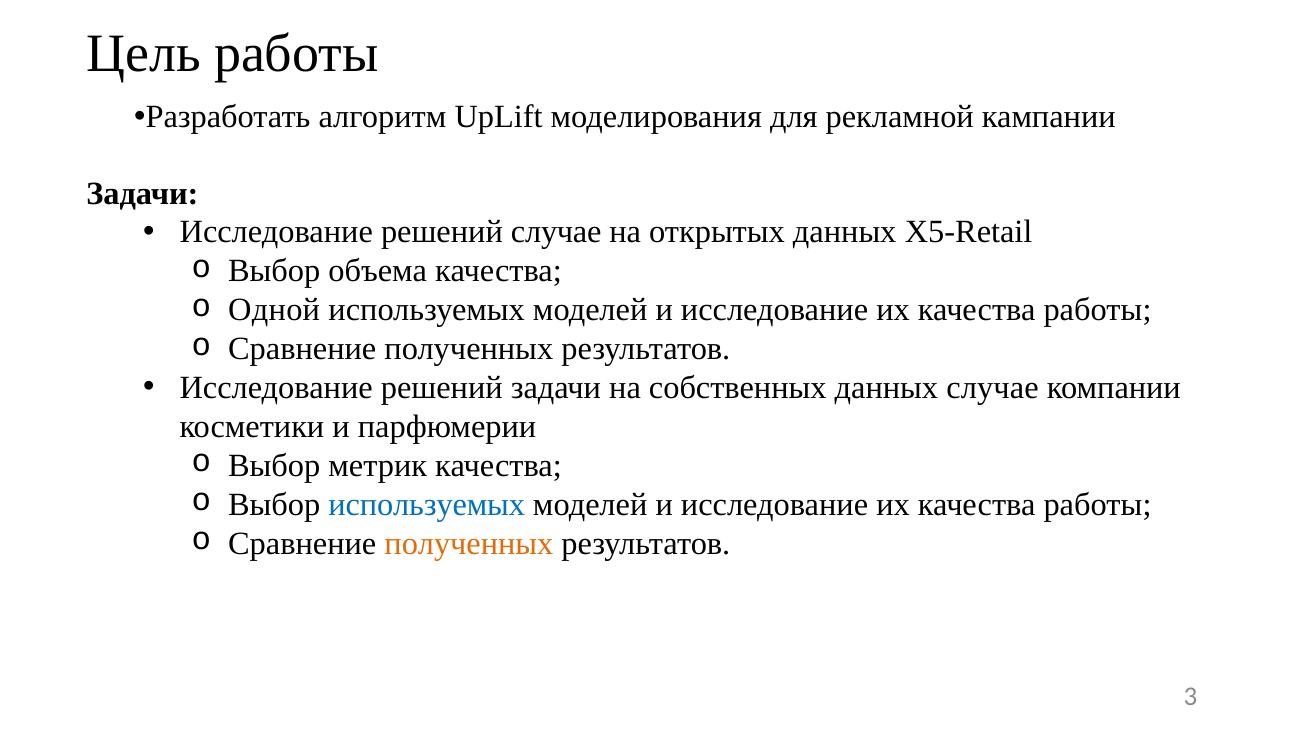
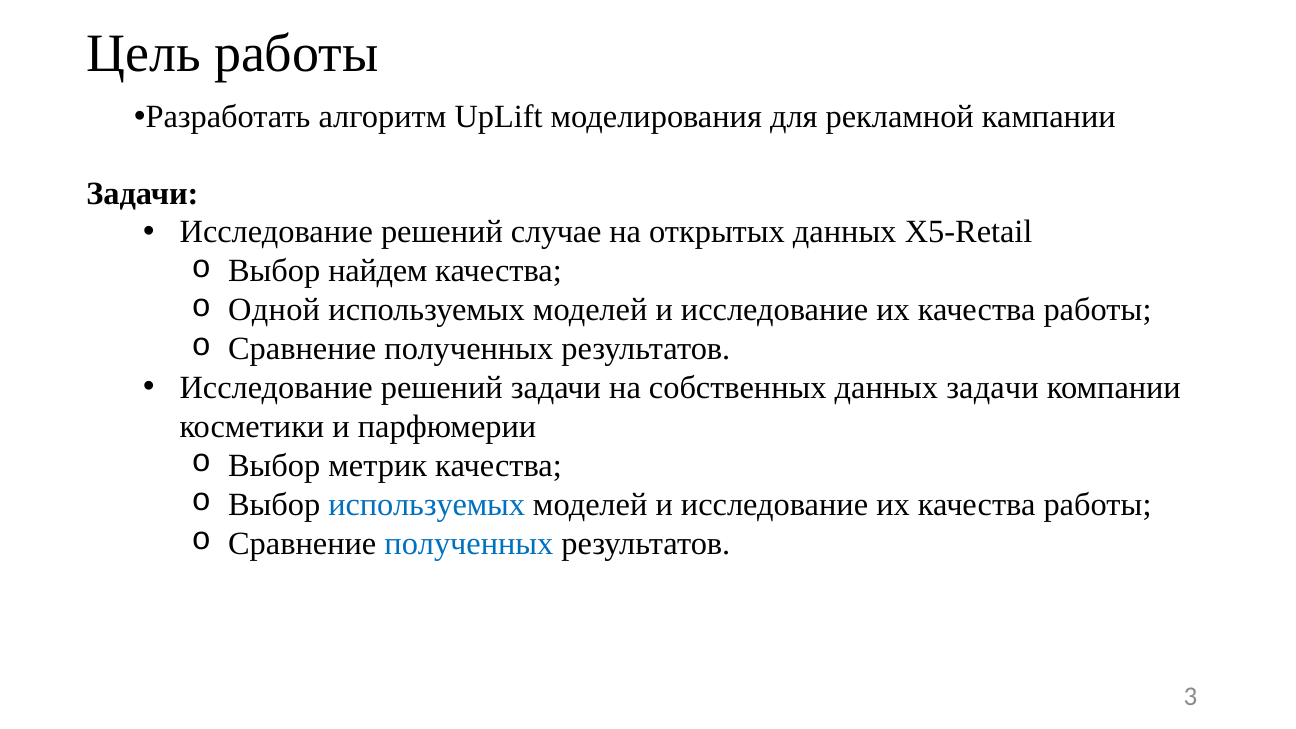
объема: объема -> найдем (378, 271)
данных случае: случае -> задачи (992, 388)
полученных colour: orange -> blue (469, 543)
